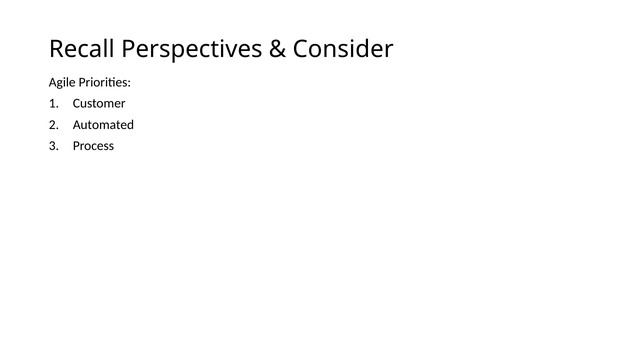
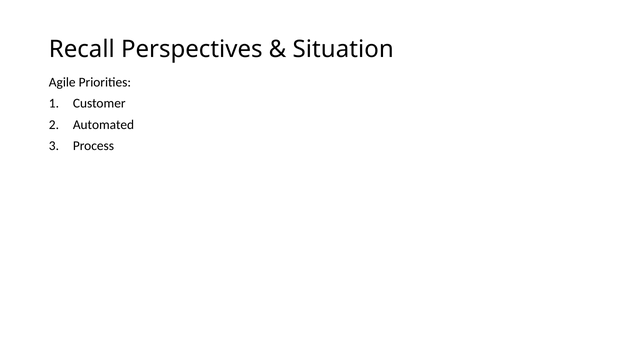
Consider: Consider -> Situation (343, 49)
